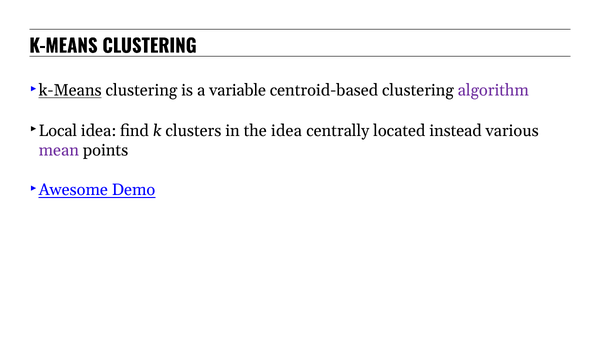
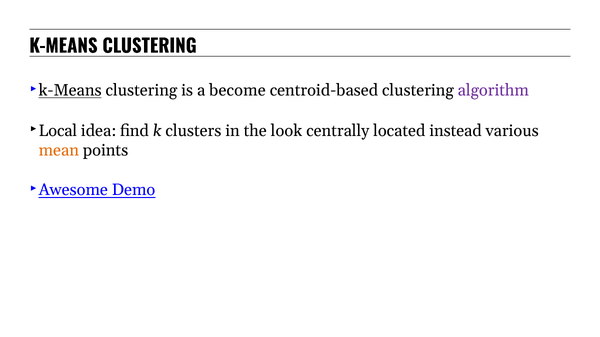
variable: variable -> become (237, 90)
the idea: idea -> look (286, 131)
mean colour: purple -> orange (59, 151)
